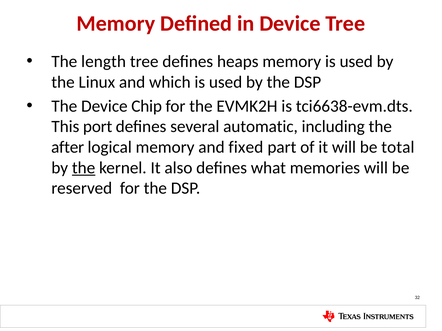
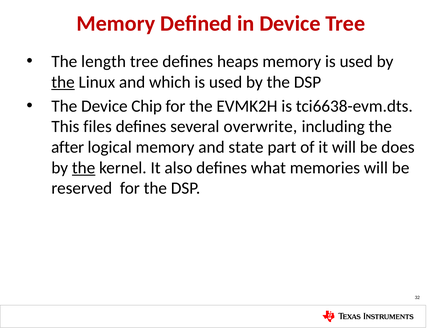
the underline: none -> present (63, 82)
port: port -> files (98, 127)
automatic: automatic -> overwrite (260, 127)
fixed: fixed -> state (246, 147)
total: total -> does (398, 147)
